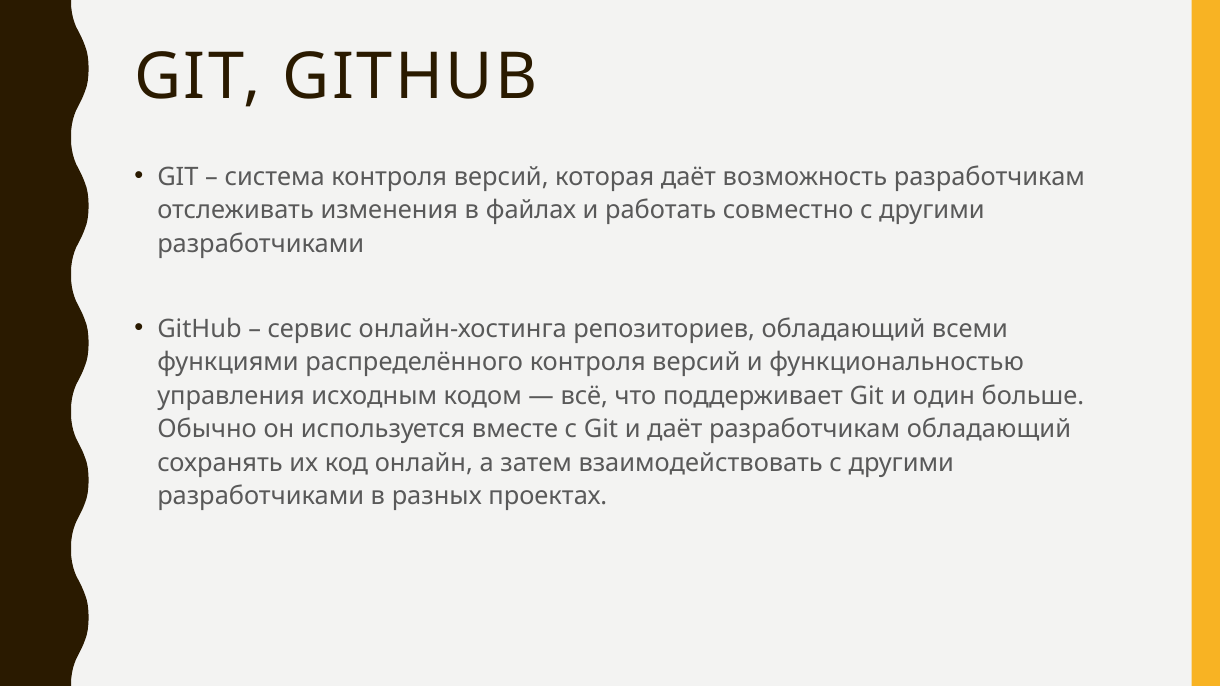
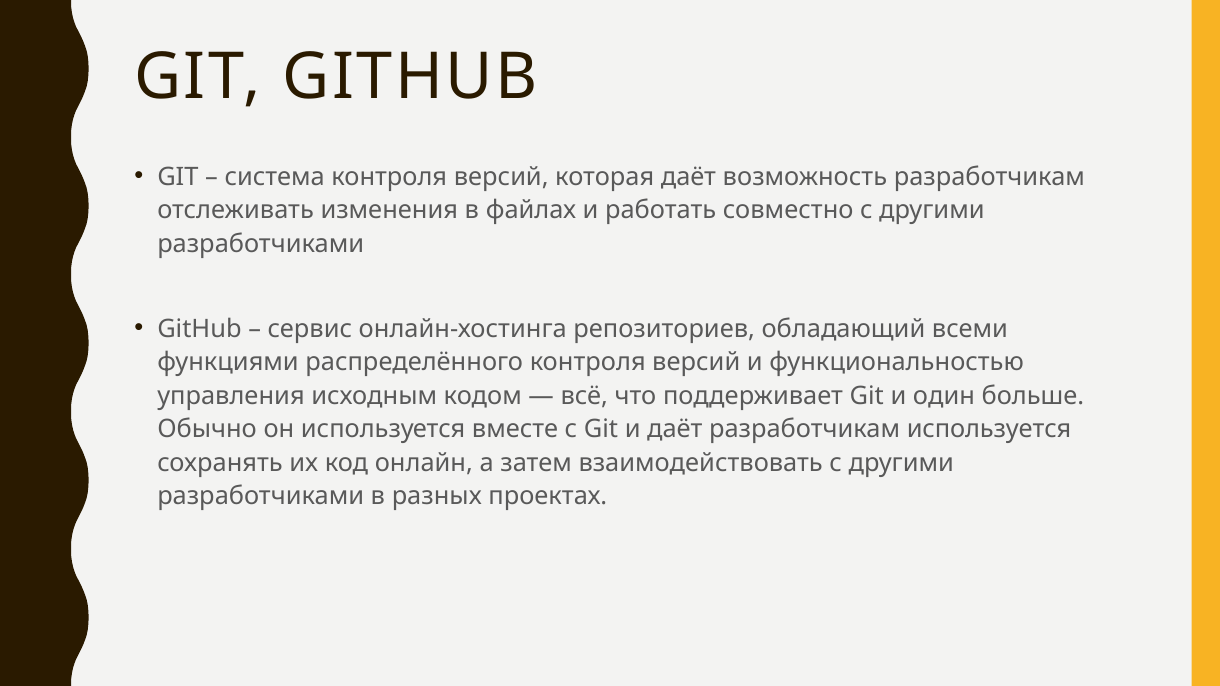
разработчикам обладающий: обладающий -> используется (989, 429)
